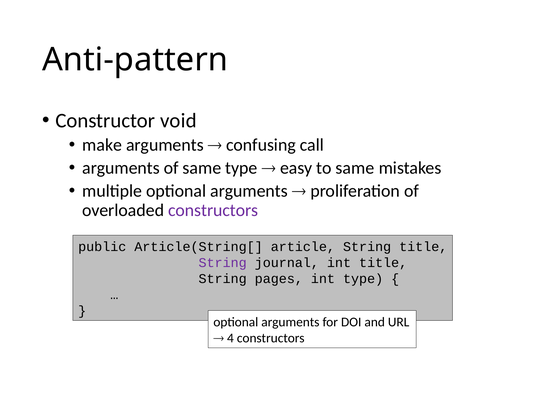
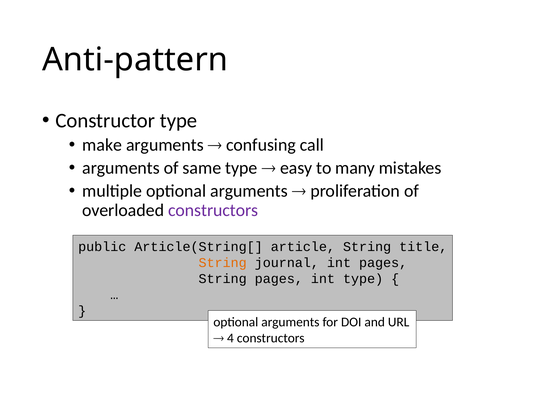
Constructor void: void -> type (179, 121)
to same: same -> many (355, 168)
String colour: purple -> orange (223, 263)
int title: title -> pages (383, 263)
